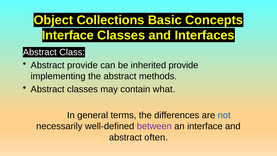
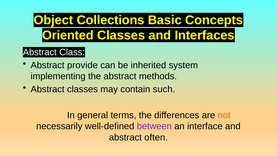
Interface: Interface -> Oriented (68, 35)
inherited provide: provide -> system (183, 65)
what: what -> such (164, 89)
not colour: blue -> orange (224, 115)
